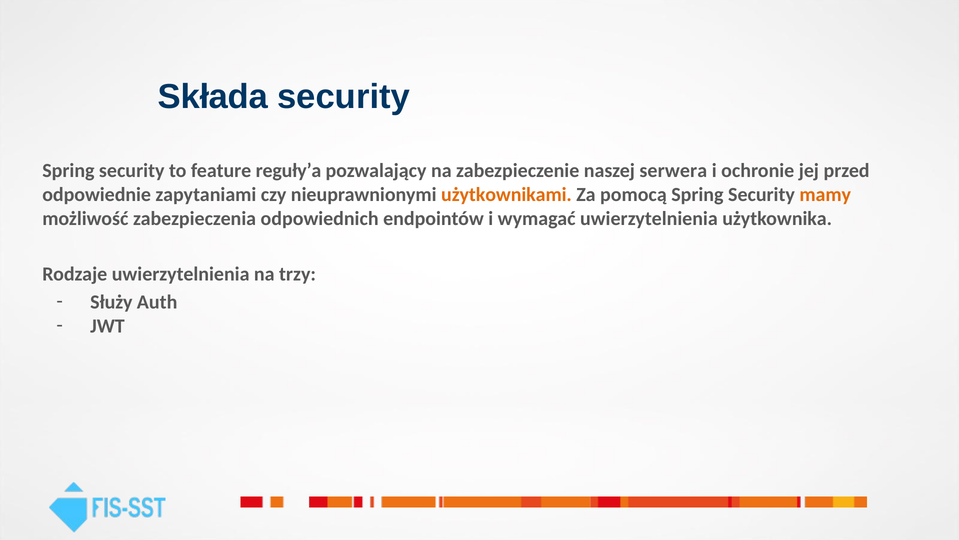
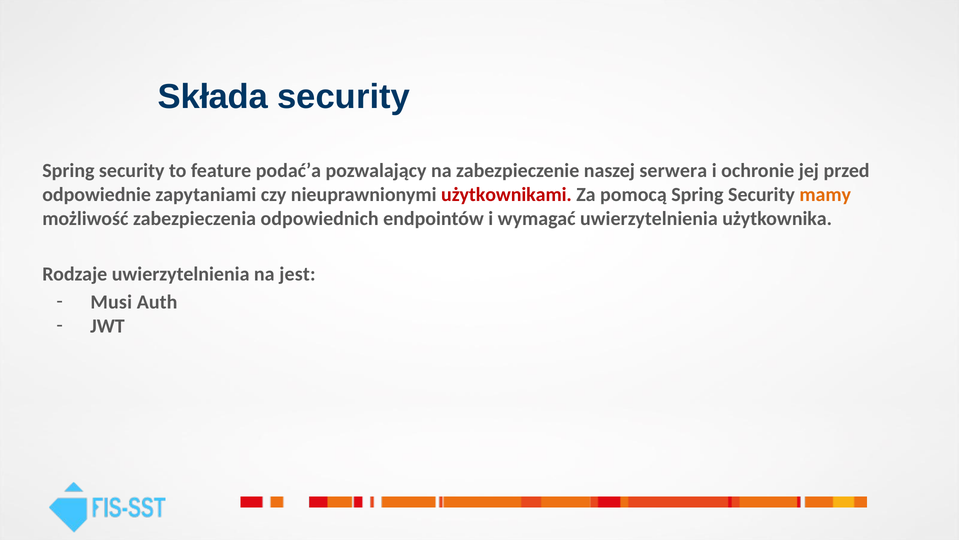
reguły’a: reguły’a -> podać’a (288, 171)
użytkownikami colour: orange -> red (506, 195)
trzy: trzy -> jest (297, 274)
Służy: Służy -> Musi (111, 302)
